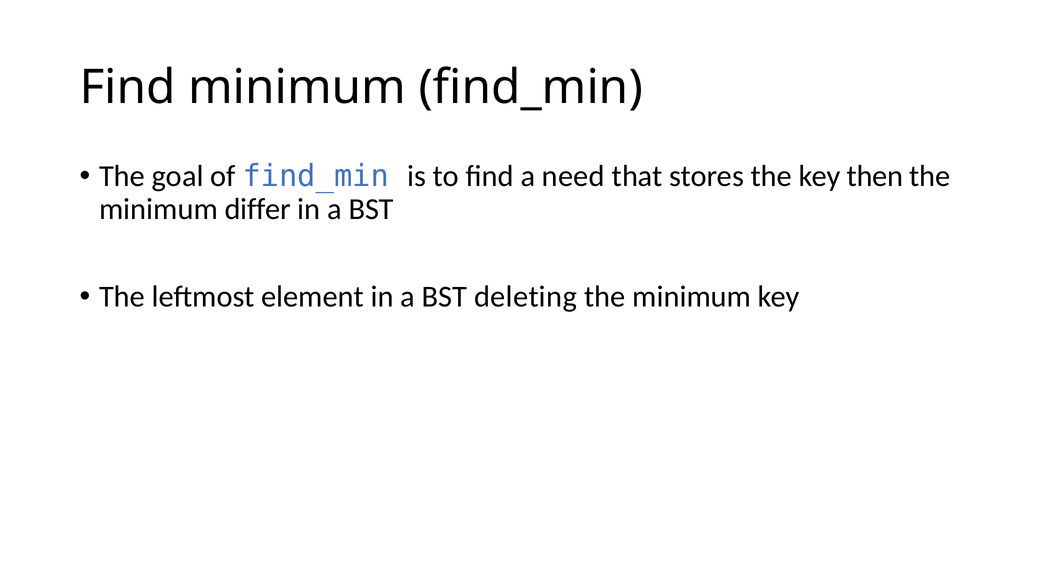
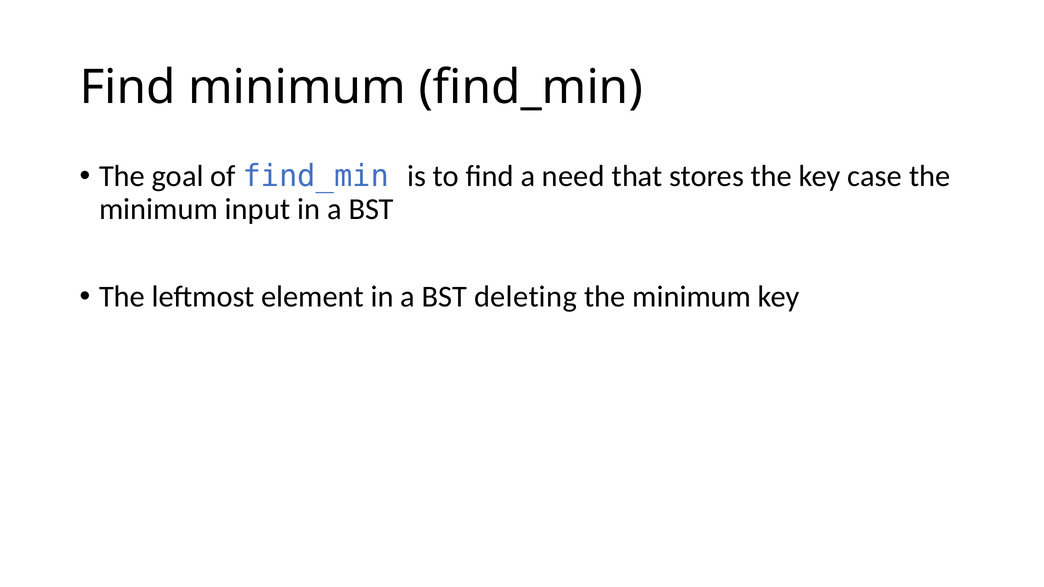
then: then -> case (875, 177)
differ: differ -> input (258, 209)
